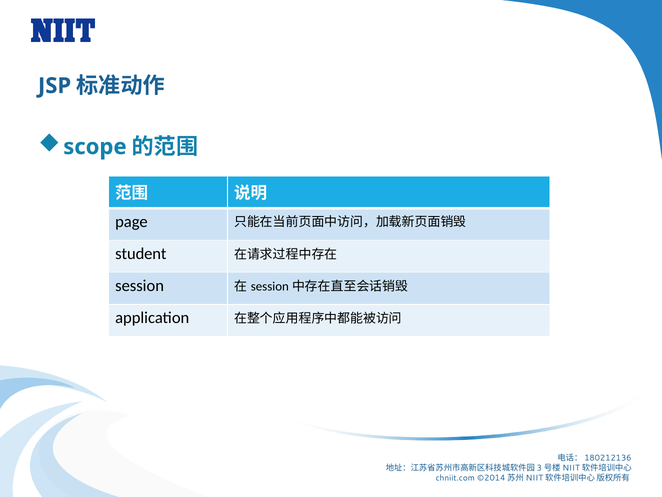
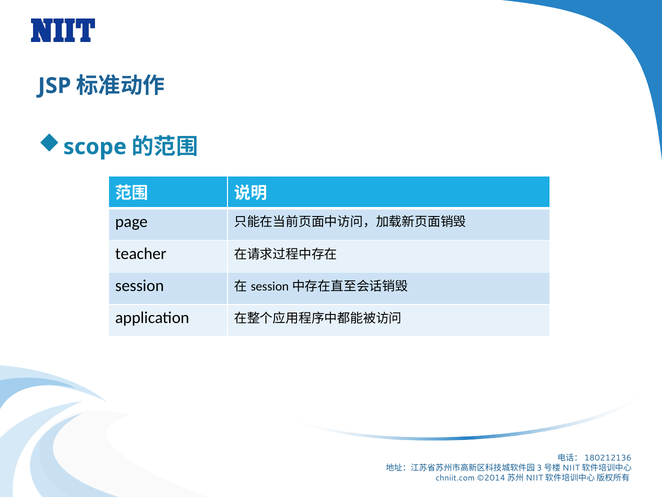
student: student -> teacher (141, 254)
